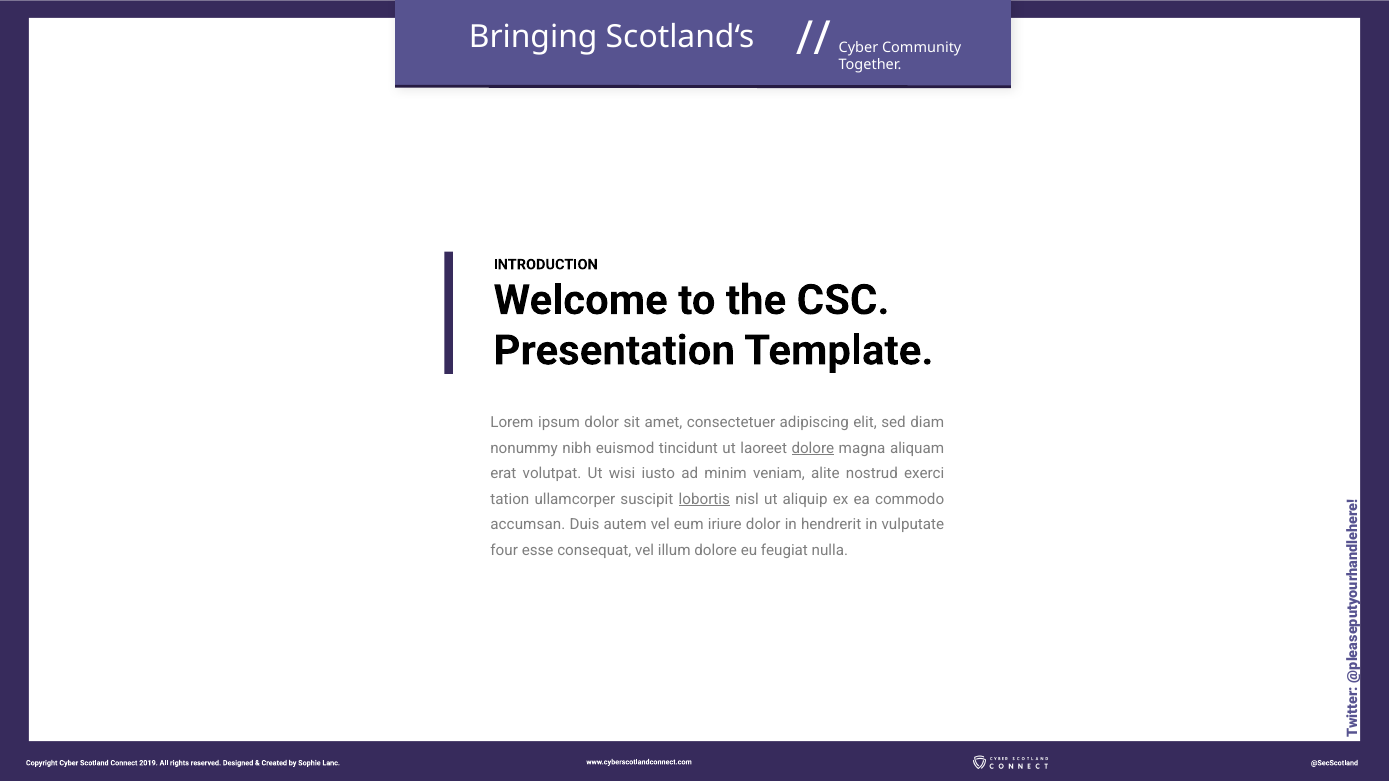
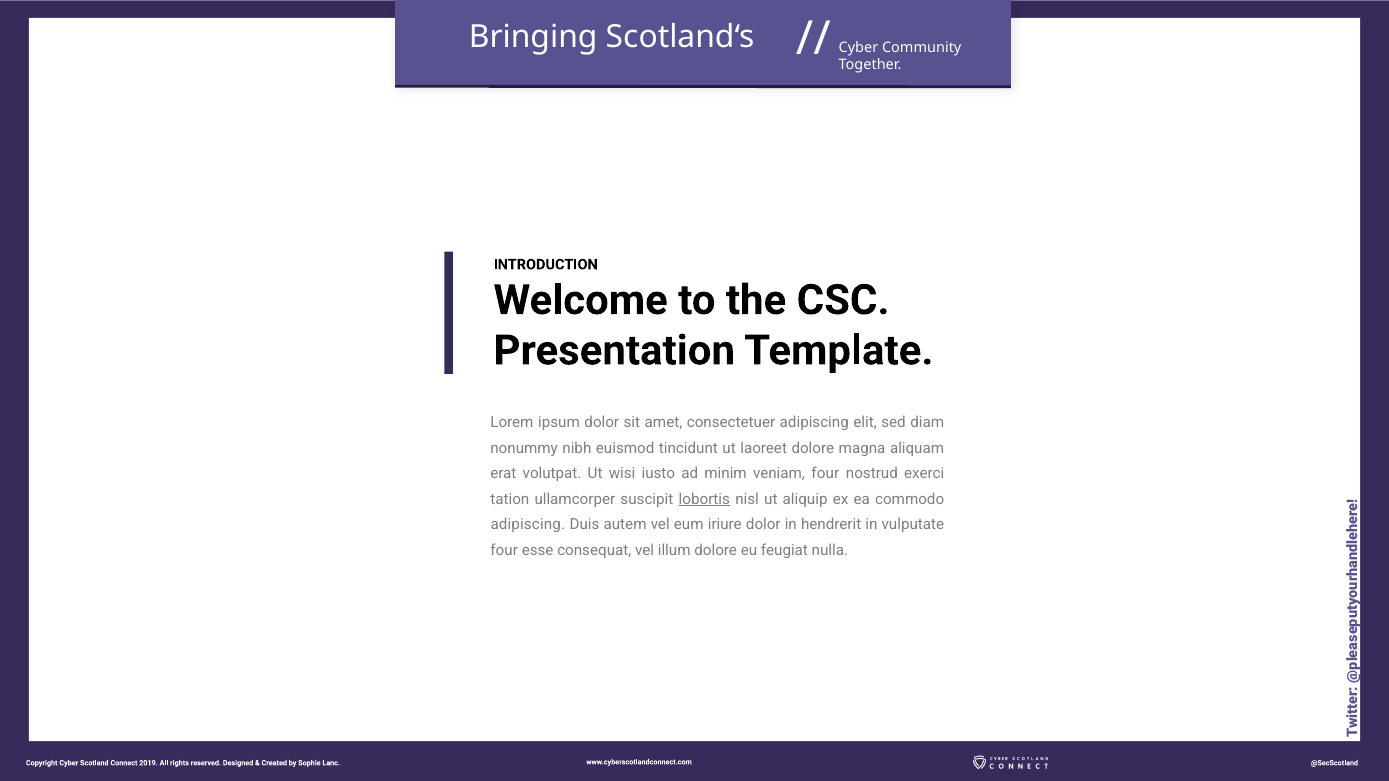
dolore underline: present -> none (813, 448)
veniam alite: alite -> four (825, 474)
accumsan: accumsan -> adipiscing (528, 525)
